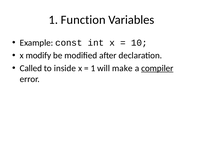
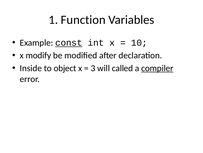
const underline: none -> present (69, 43)
Called: Called -> Inside (31, 68)
inside: inside -> object (65, 68)
1: 1 -> 3 (93, 68)
make: make -> called (122, 68)
